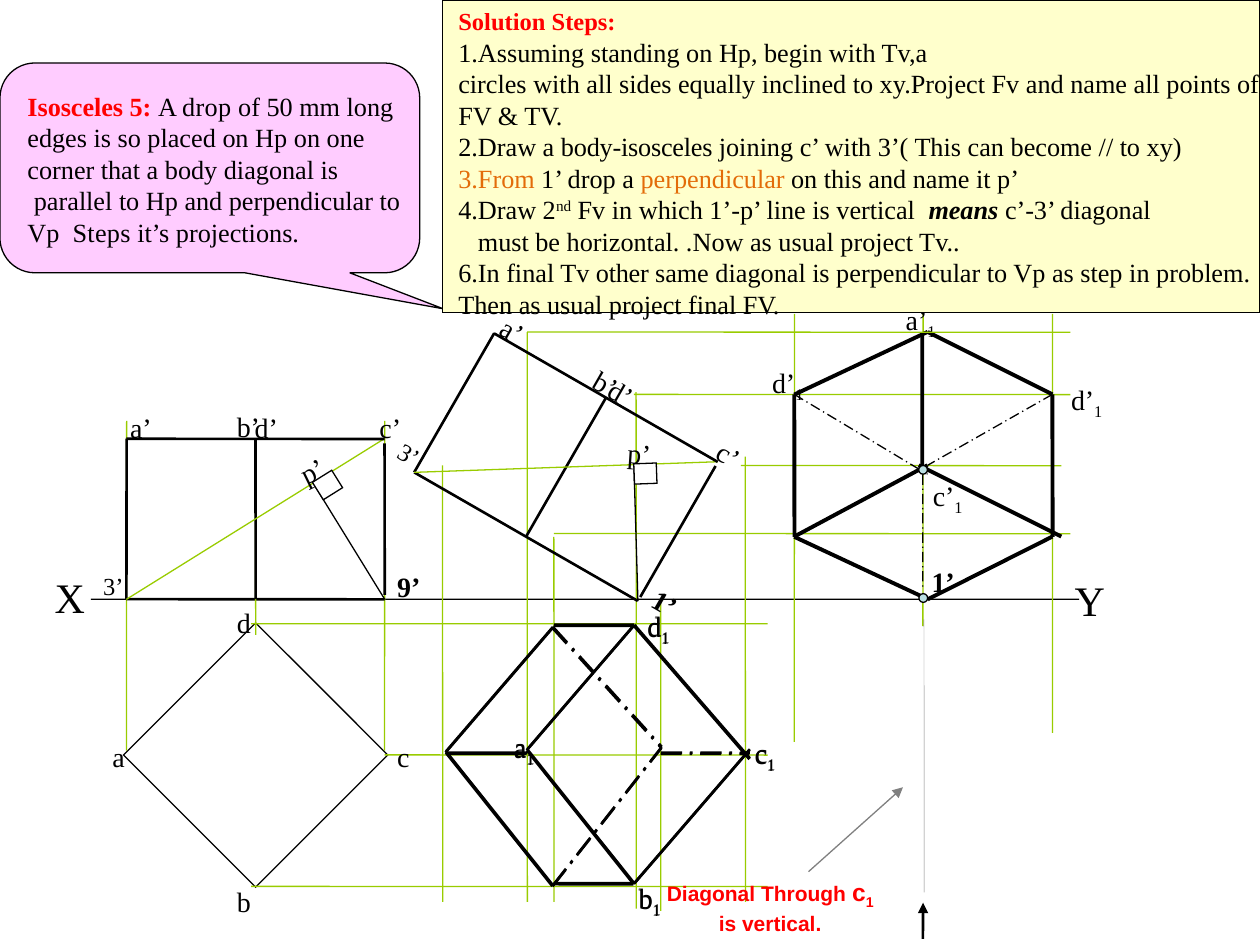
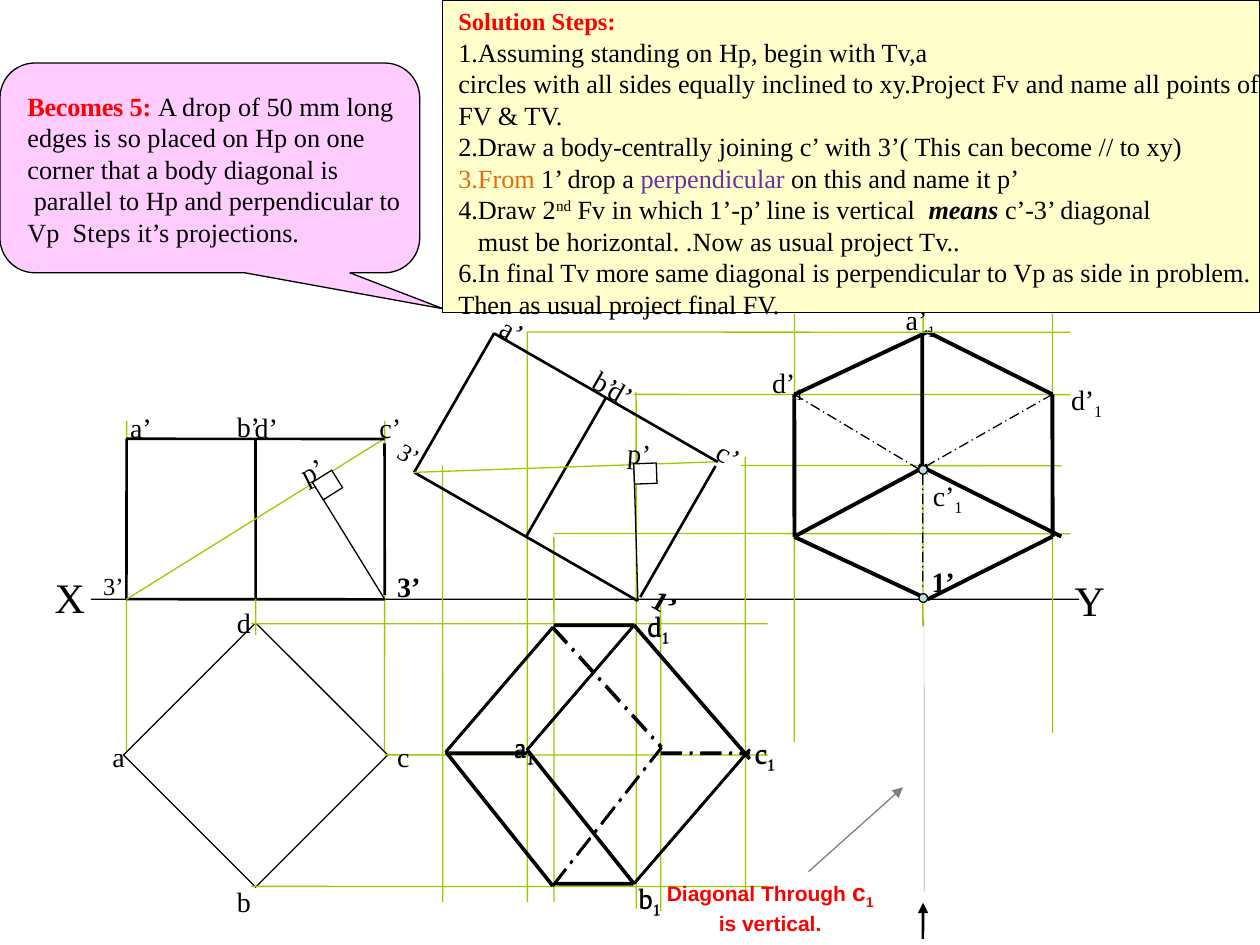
Isosceles: Isosceles -> Becomes (75, 108)
body-isosceles: body-isosceles -> body-centrally (637, 148)
perpendicular colour: orange -> purple (713, 179)
other: other -> more (622, 274)
step: step -> side (1101, 274)
9: 9 -> 3 (409, 589)
